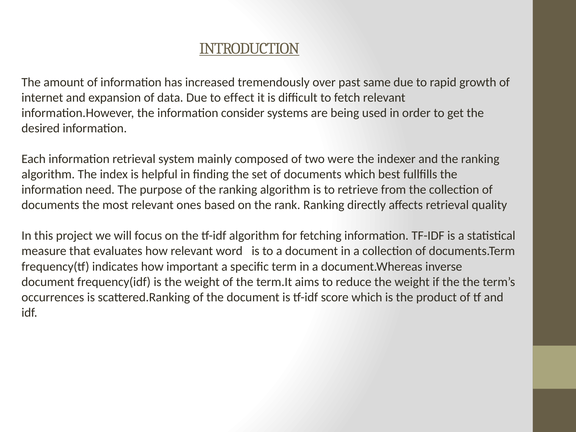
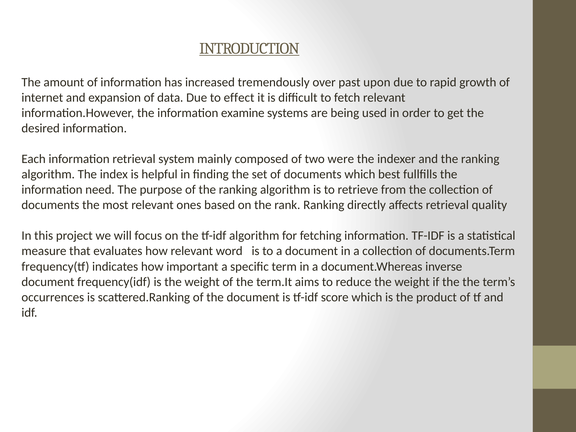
same: same -> upon (377, 82)
consider: consider -> examine (243, 113)
